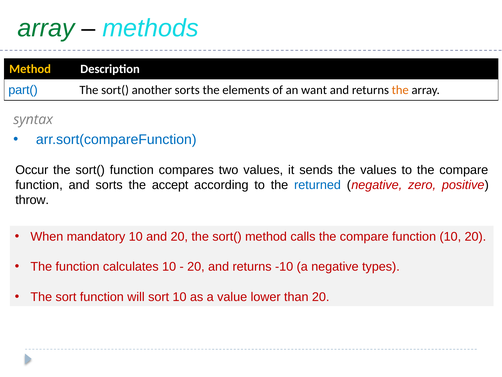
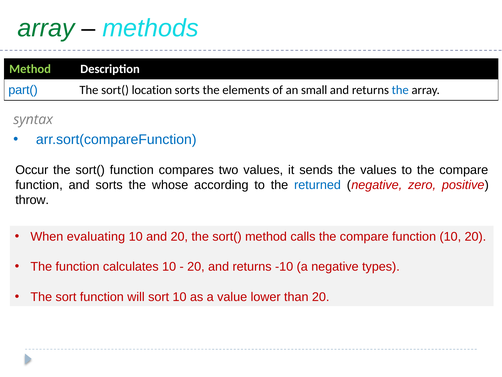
Method colour: yellow -> light green (30, 69)
another: another -> location (152, 90)
want: want -> small (314, 90)
the colour: orange -> blue (400, 90)
accept: accept -> whose (170, 185)
mandatory: mandatory -> evaluating (96, 236)
